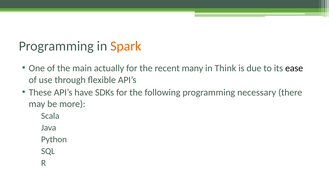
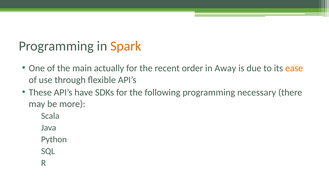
many: many -> order (192, 68)
Think: Think -> Away (225, 68)
ease colour: black -> orange (294, 68)
